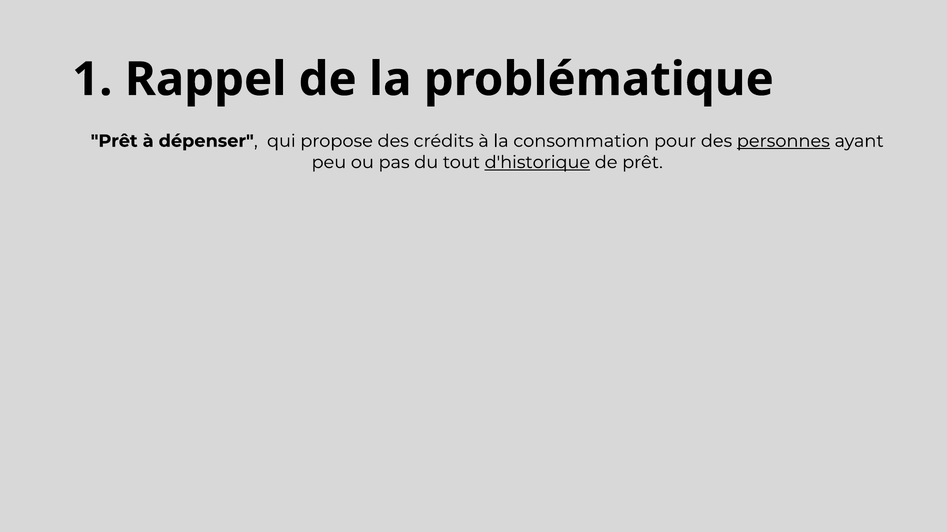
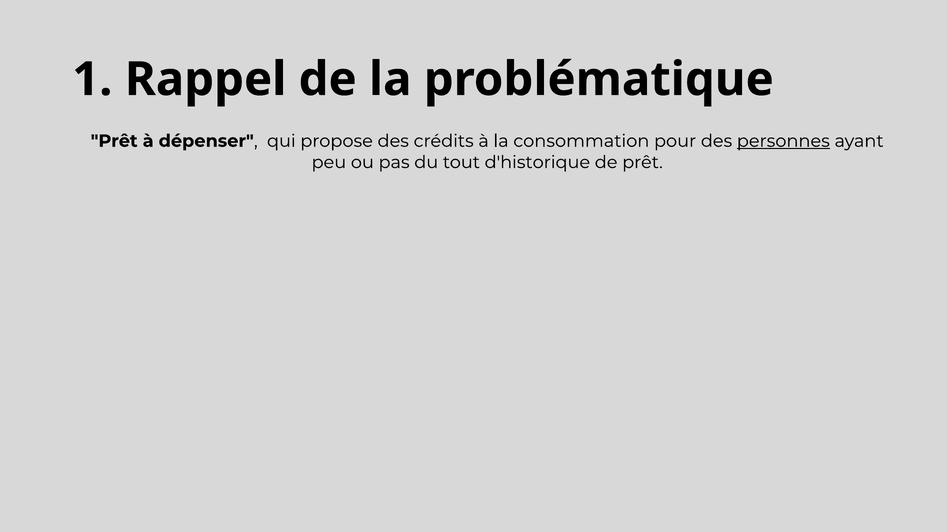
d'historique underline: present -> none (537, 162)
